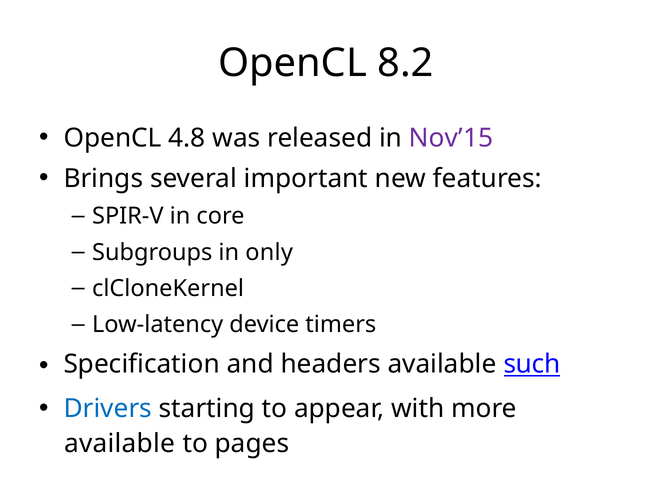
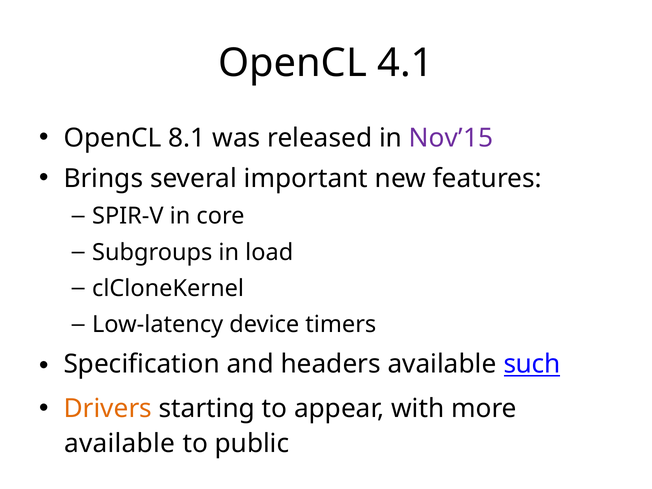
8.2: 8.2 -> 4.1 (405, 63)
4.8: 4.8 -> 8.1 (187, 138)
only: only -> load (269, 252)
Drivers colour: blue -> orange (108, 409)
pages: pages -> public (252, 443)
